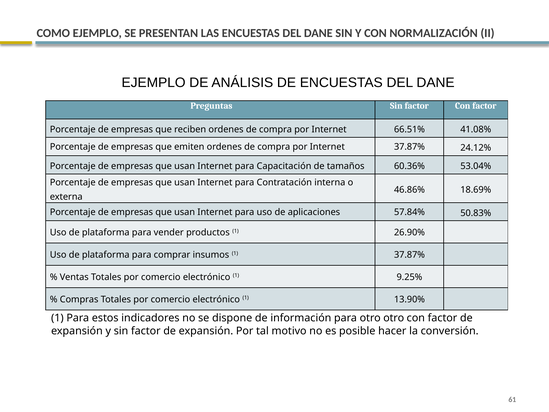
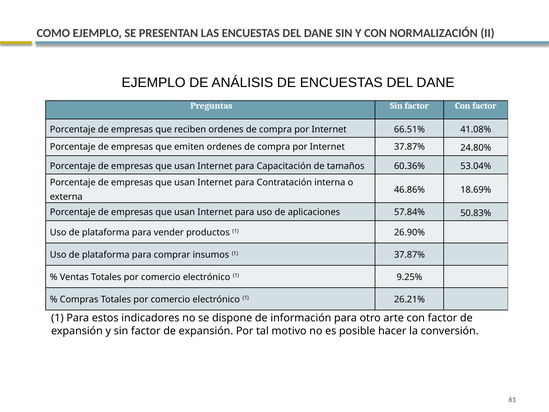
24.12%: 24.12% -> 24.80% (476, 148)
13.90%: 13.90% -> 26.21% (409, 299)
otro otro: otro -> arte (394, 318)
